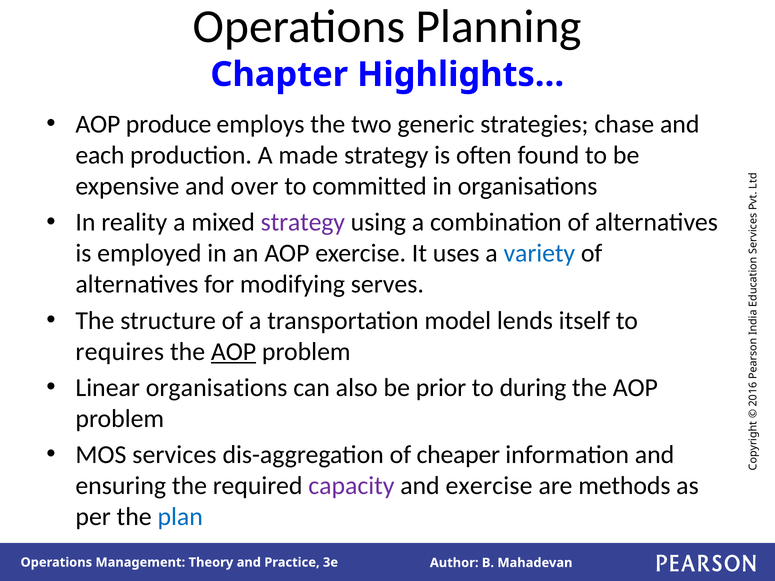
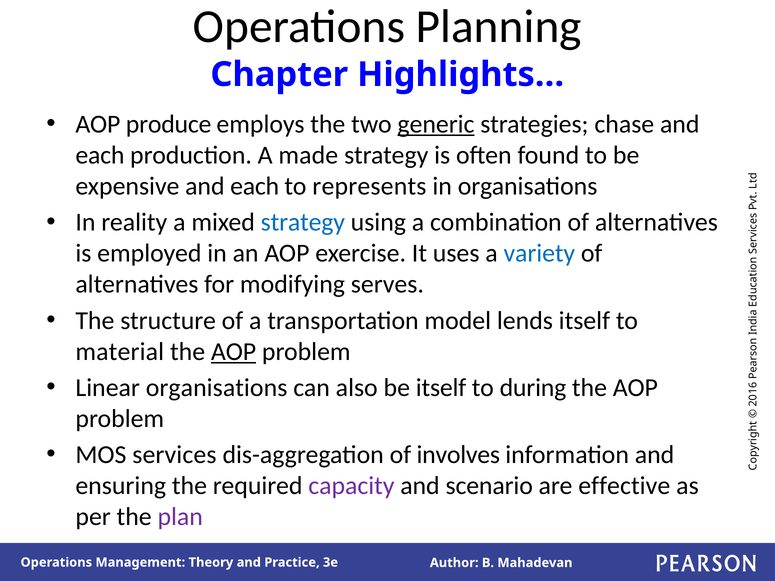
generic underline: none -> present (436, 124)
expensive and over: over -> each (255, 186)
committed: committed -> represents (369, 186)
strategy colour: purple -> blue (303, 223)
requires: requires -> material (120, 352)
be prior: prior -> itself (441, 388)
cheaper: cheaper -> involves (458, 455)
and exercise: exercise -> scenario (489, 486)
methods: methods -> effective (624, 486)
plan colour: blue -> purple (180, 517)
